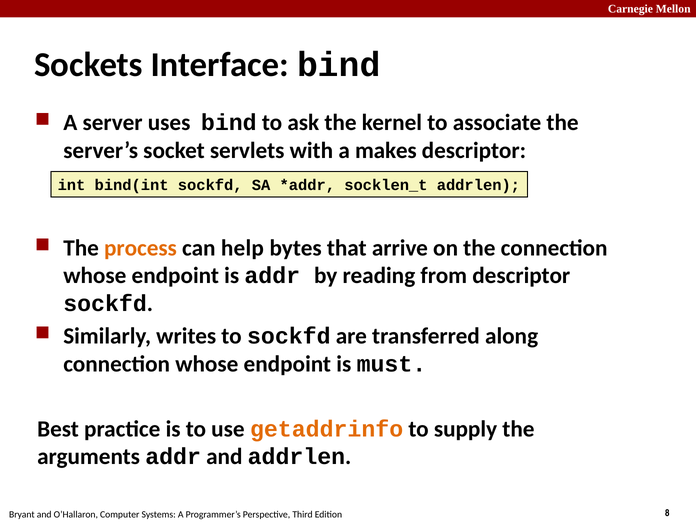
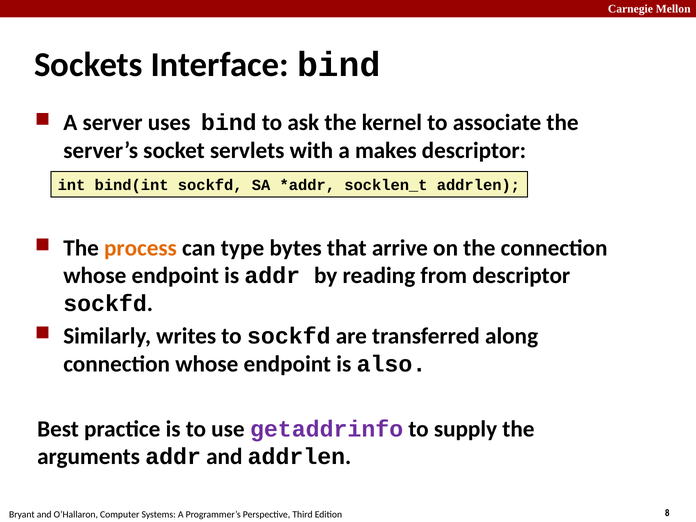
help: help -> type (242, 248)
must: must -> also (391, 364)
getaddrinfo colour: orange -> purple (327, 429)
